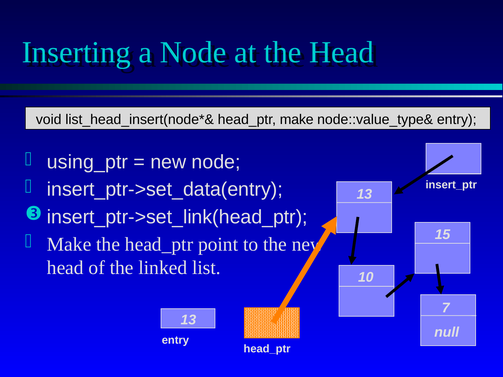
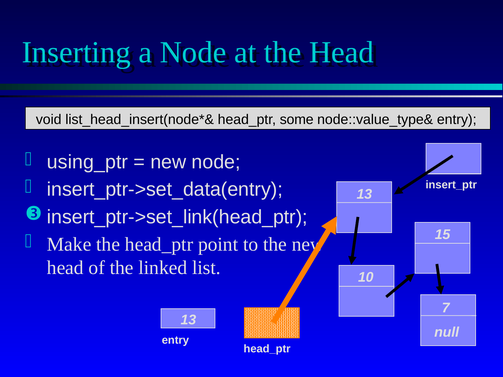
head_ptr make: make -> some (297, 120)
